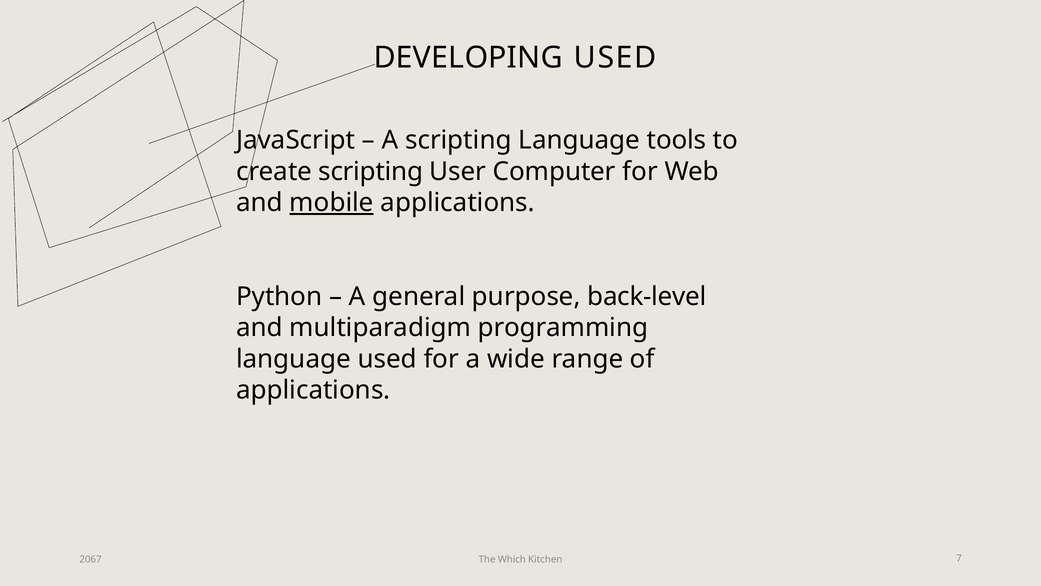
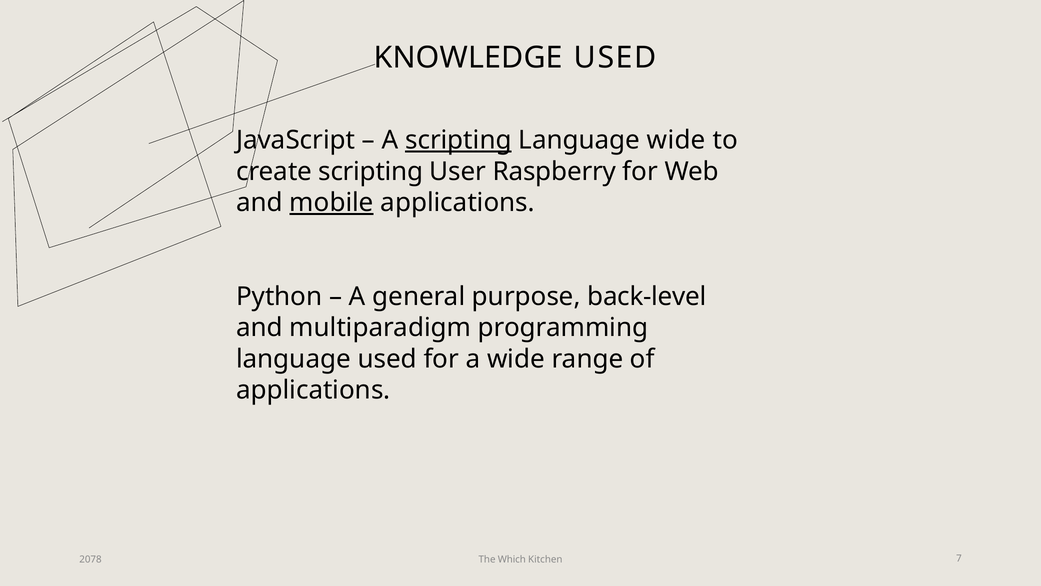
DEVELOPING: DEVELOPING -> KNOWLEDGE (468, 58)
scripting underline: none -> present (458, 140)
Language tools: tools -> wide (676, 140)
Computer: Computer -> Raspberry (554, 171)
2067: 2067 -> 2078 (91, 559)
